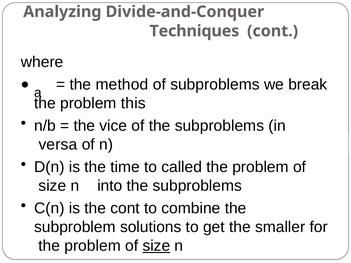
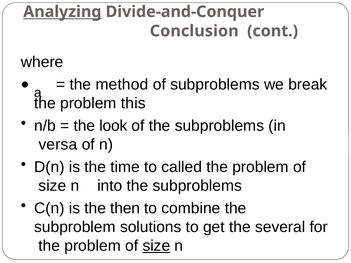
Analyzing underline: none -> present (62, 12)
Techniques: Techniques -> Conclusion (194, 31)
vice: vice -> look (113, 126)
the cont: cont -> then (125, 209)
smaller: smaller -> several (280, 227)
